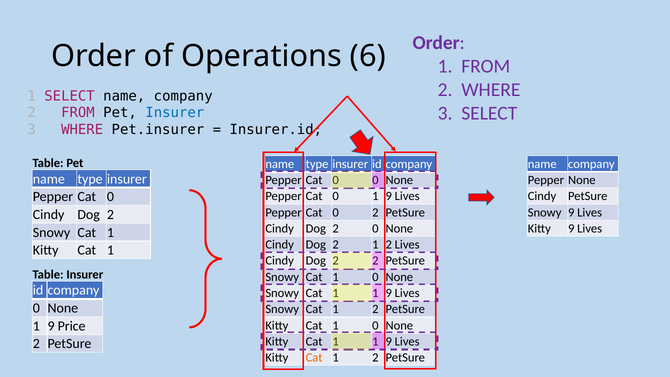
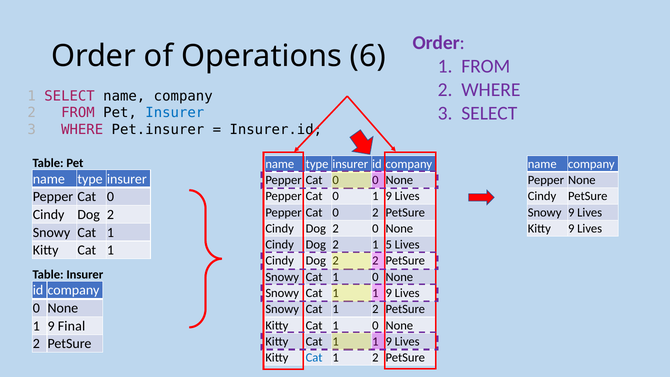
2 1 2: 2 -> 5 (389, 245)
Price: Price -> Final (72, 326)
Cat colour: orange -> blue (314, 357)
